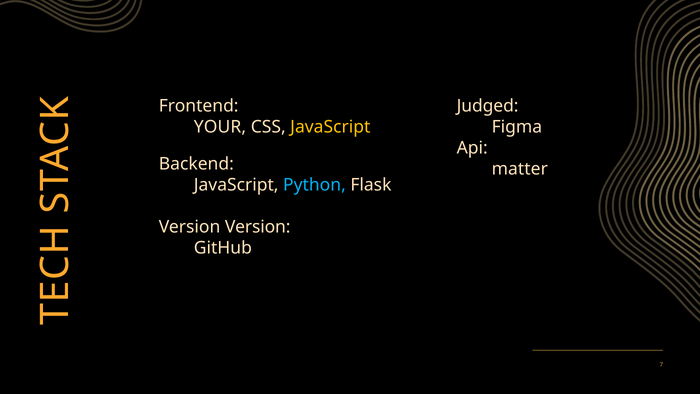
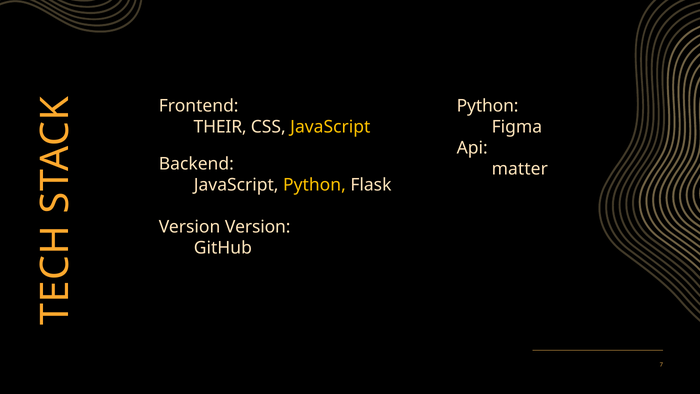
Judged: Judged -> Python (488, 106)
YOUR: YOUR -> THEIR (220, 127)
Python colour: light blue -> yellow (314, 185)
